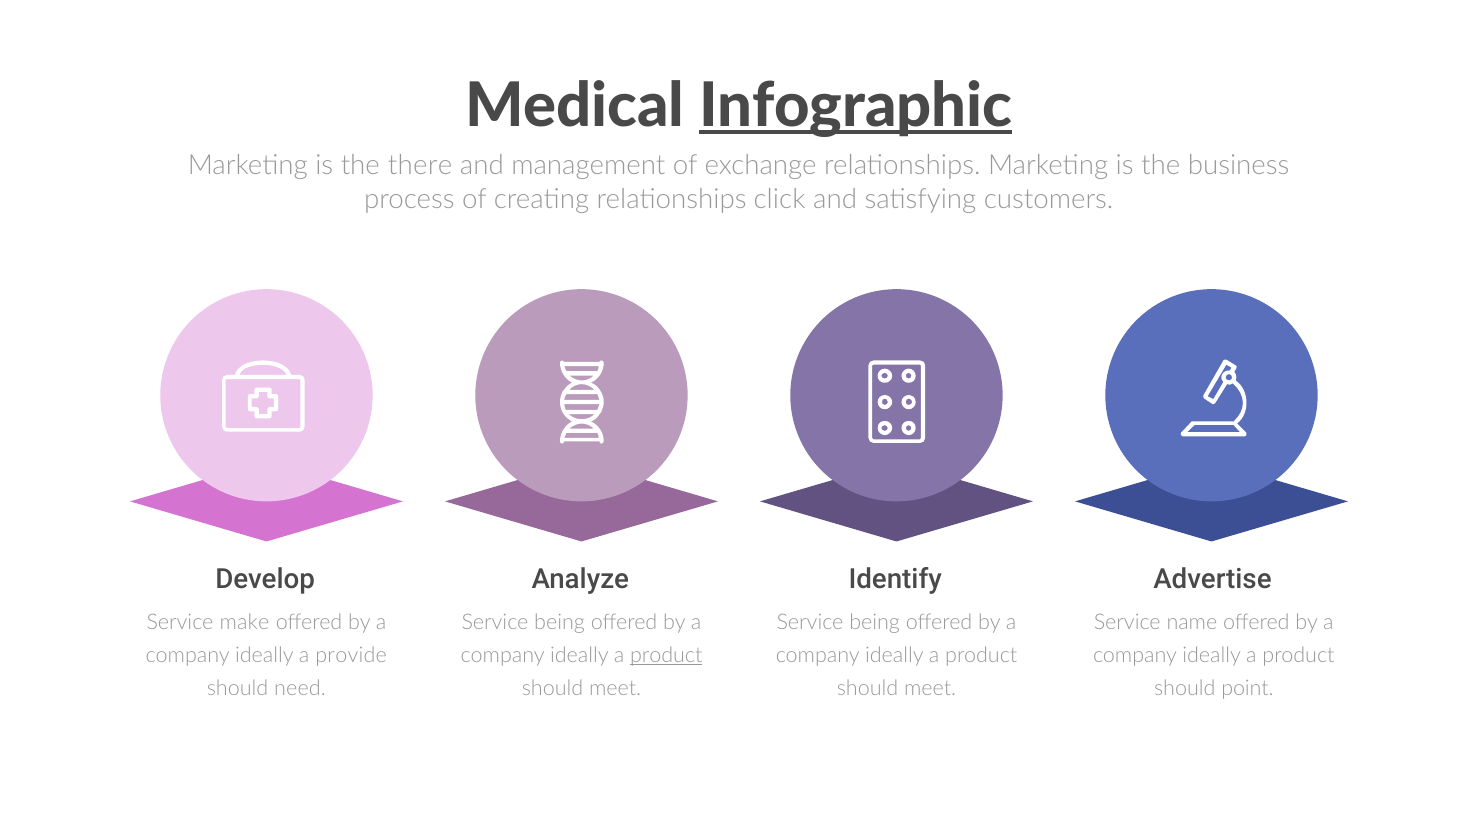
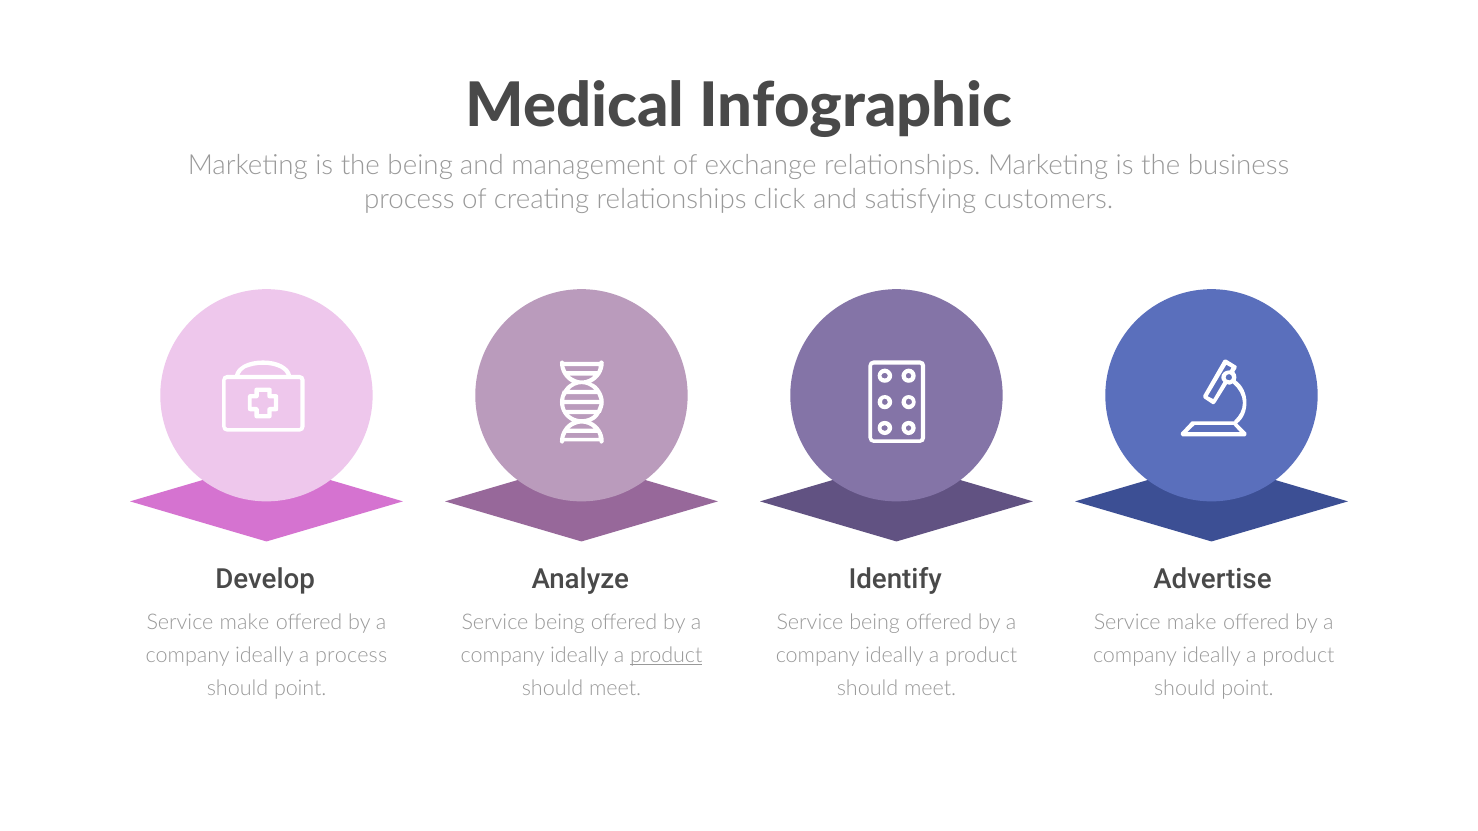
Infographic underline: present -> none (856, 106)
the there: there -> being (420, 166)
name: name -> make (1192, 622)
a provide: provide -> process (351, 655)
need: need -> point (300, 689)
